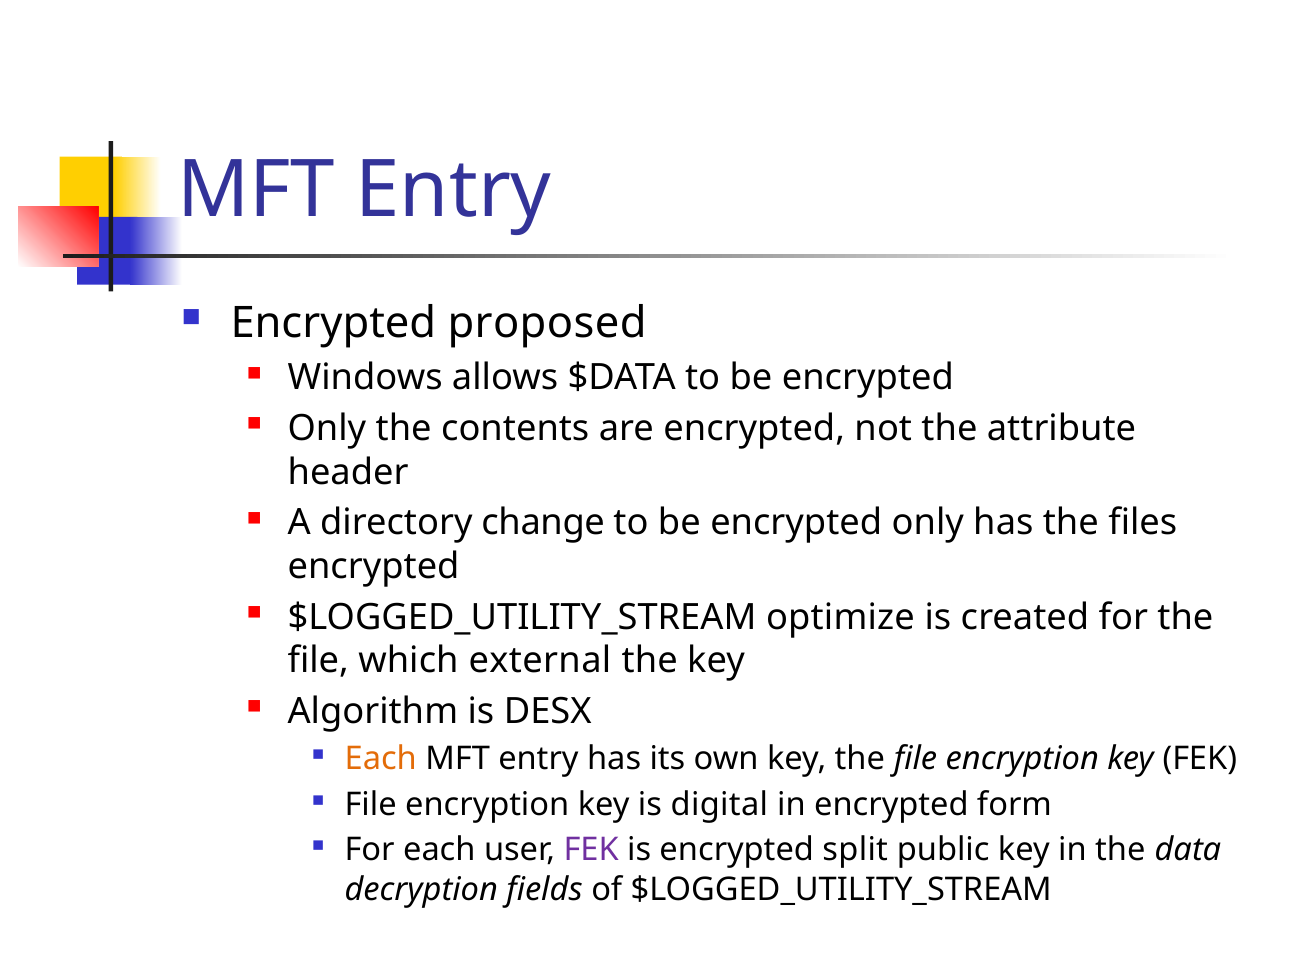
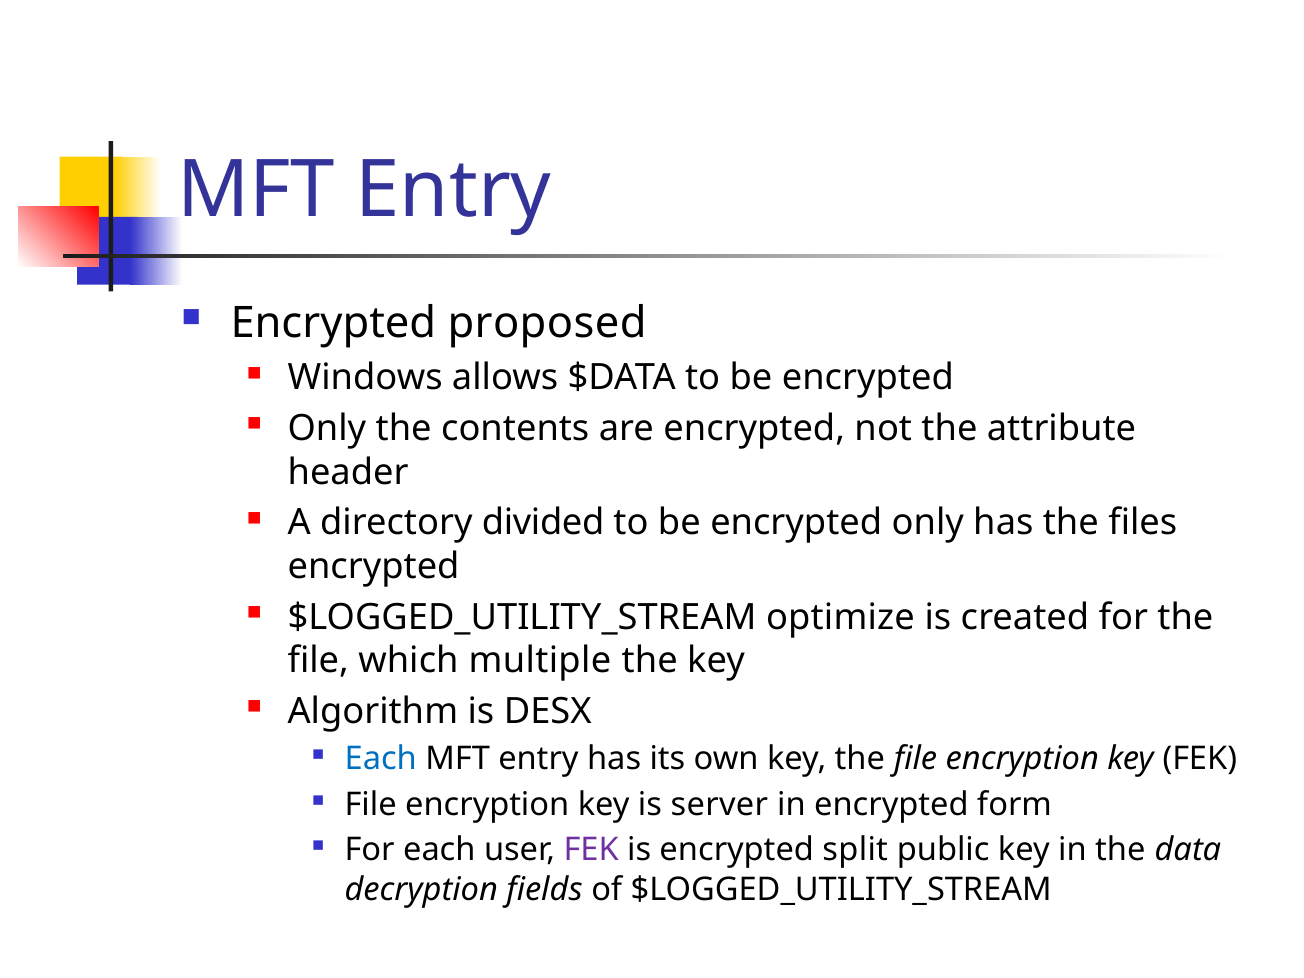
change: change -> divided (543, 523)
external: external -> multiple (540, 661)
Each colour: orange -> blue (381, 759)
digital: digital -> server (719, 804)
